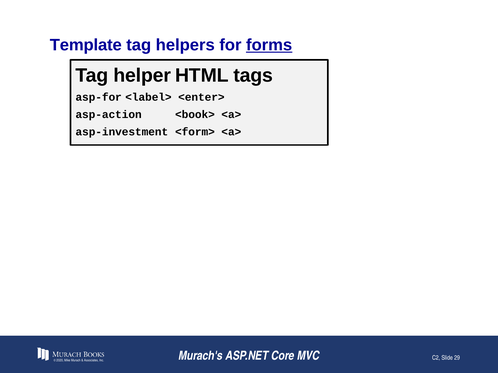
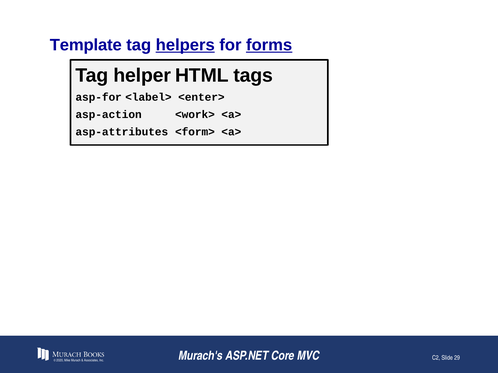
helpers underline: none -> present (185, 45)
<book>: <book> -> <work> (195, 115)
asp-investment: asp-investment -> asp-attributes (122, 132)
